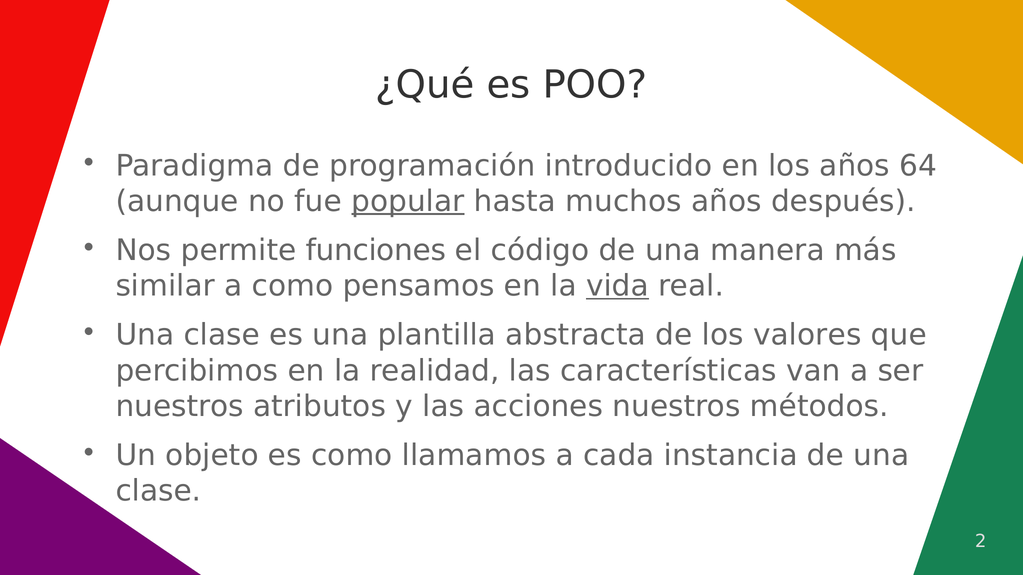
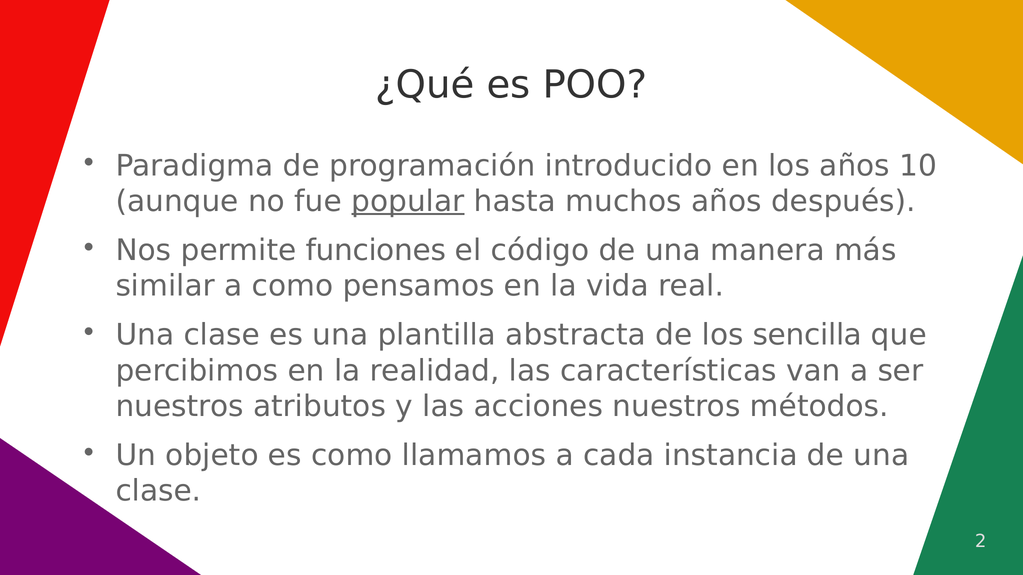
64: 64 -> 10 (918, 166)
vida underline: present -> none (618, 286)
valores: valores -> sencilla (807, 335)
